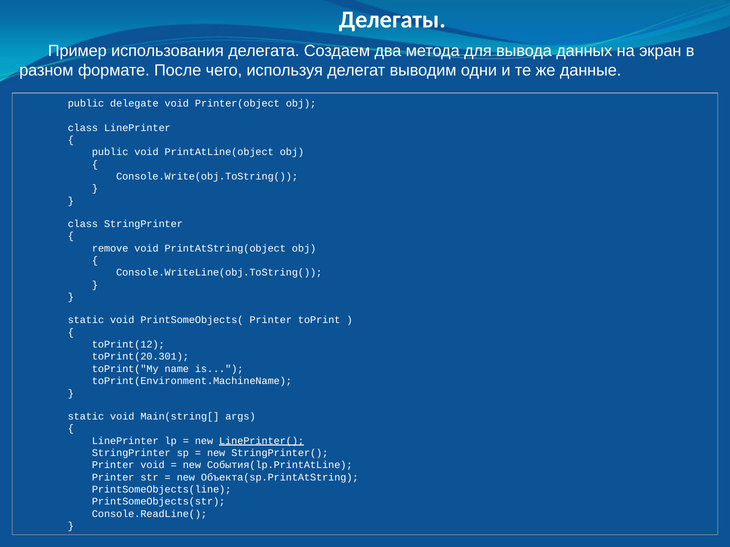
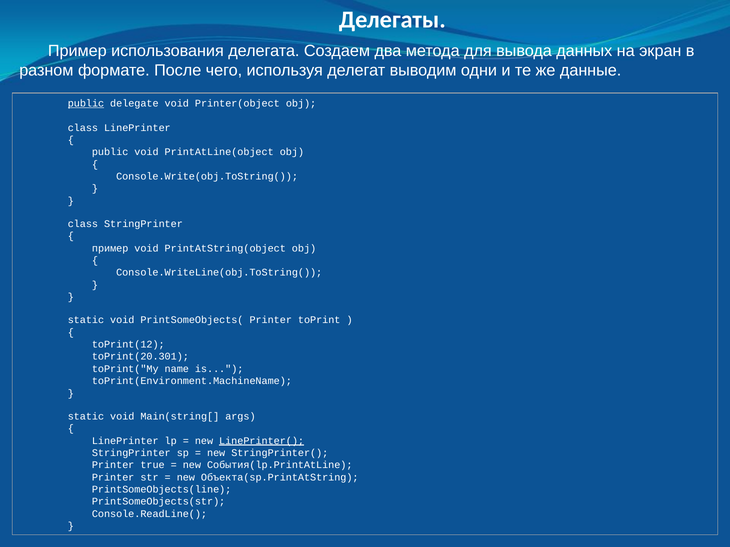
public underline: none -> present (86, 103)
remove: remove -> пример (110, 249)
Printer void: void -> true (153, 465)
